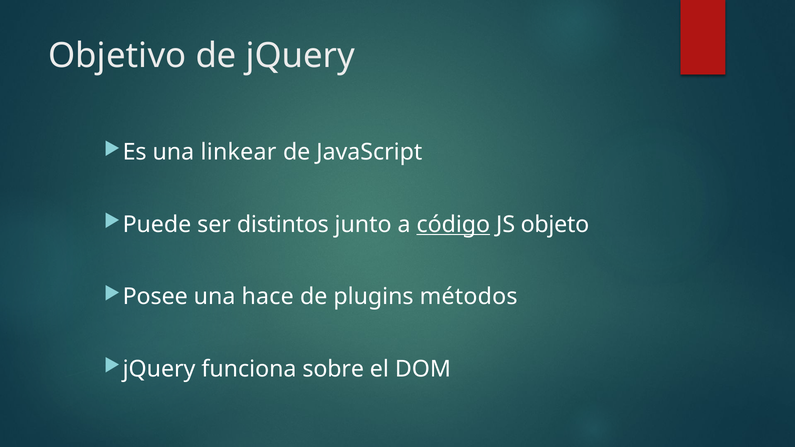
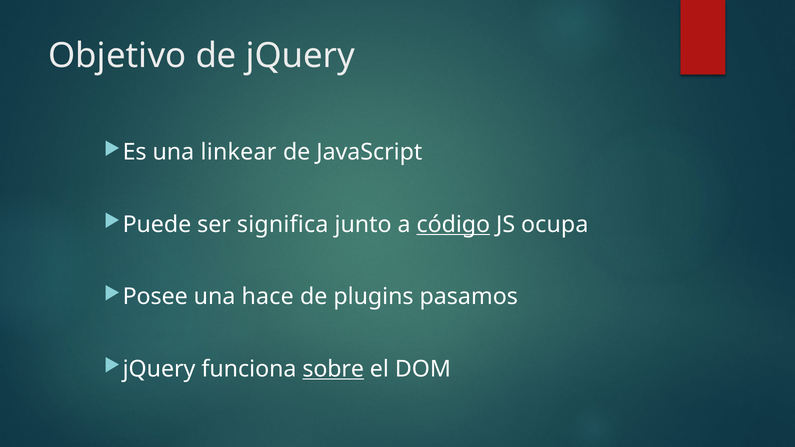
distintos: distintos -> significa (283, 225)
objeto: objeto -> ocupa (555, 225)
métodos: métodos -> pasamos (469, 297)
sobre underline: none -> present (333, 369)
